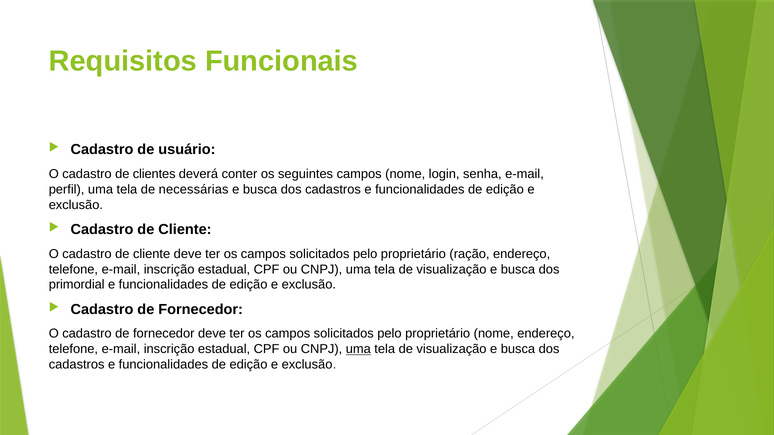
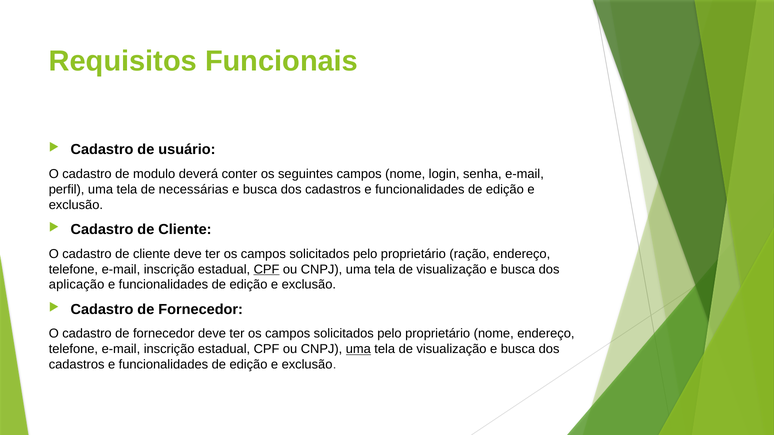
clientes: clientes -> modulo (154, 174)
CPF underline: none -> present (267, 270)
primordial: primordial -> aplicação (77, 285)
